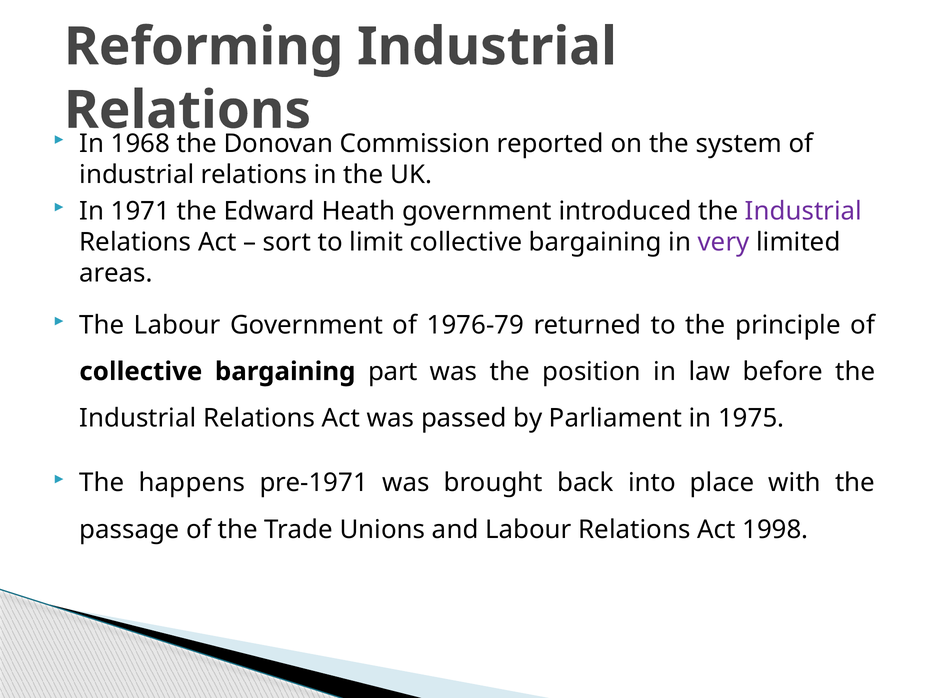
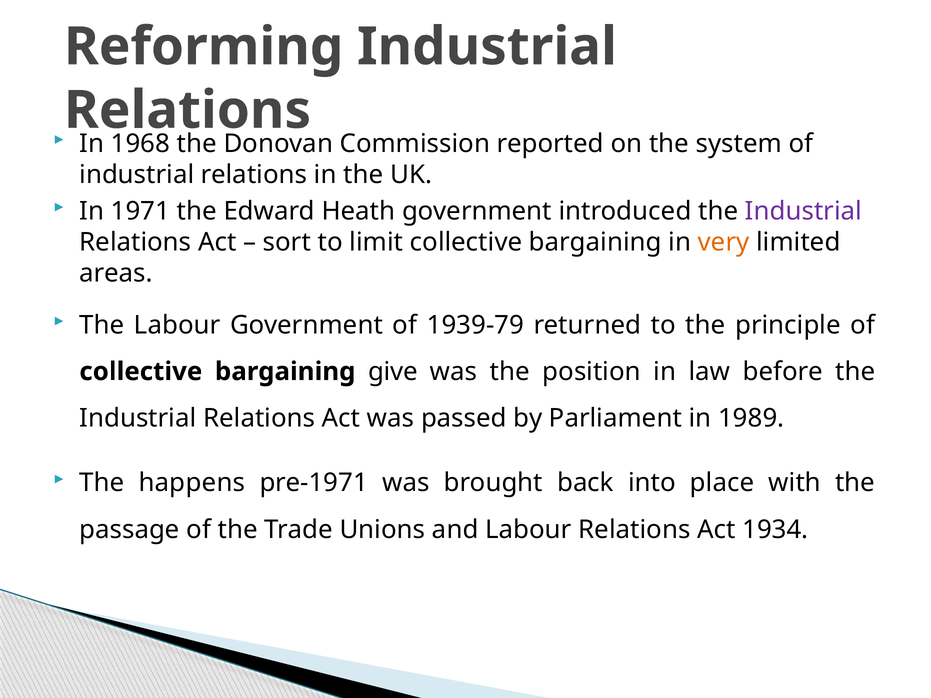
very colour: purple -> orange (724, 242)
1976-79: 1976-79 -> 1939-79 (475, 325)
part: part -> give (393, 372)
1975: 1975 -> 1989 (751, 418)
1998: 1998 -> 1934 (775, 530)
